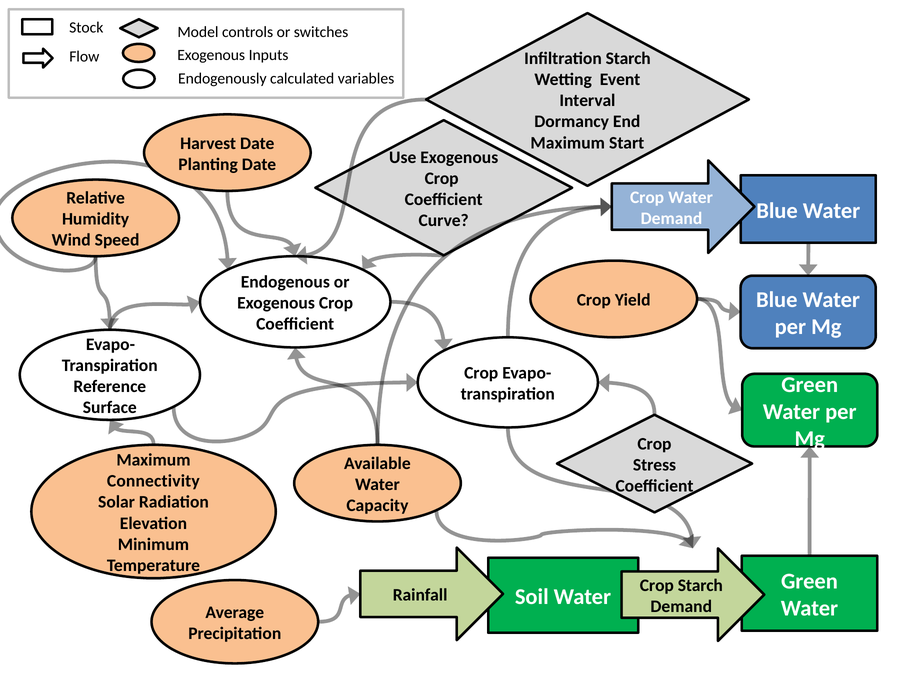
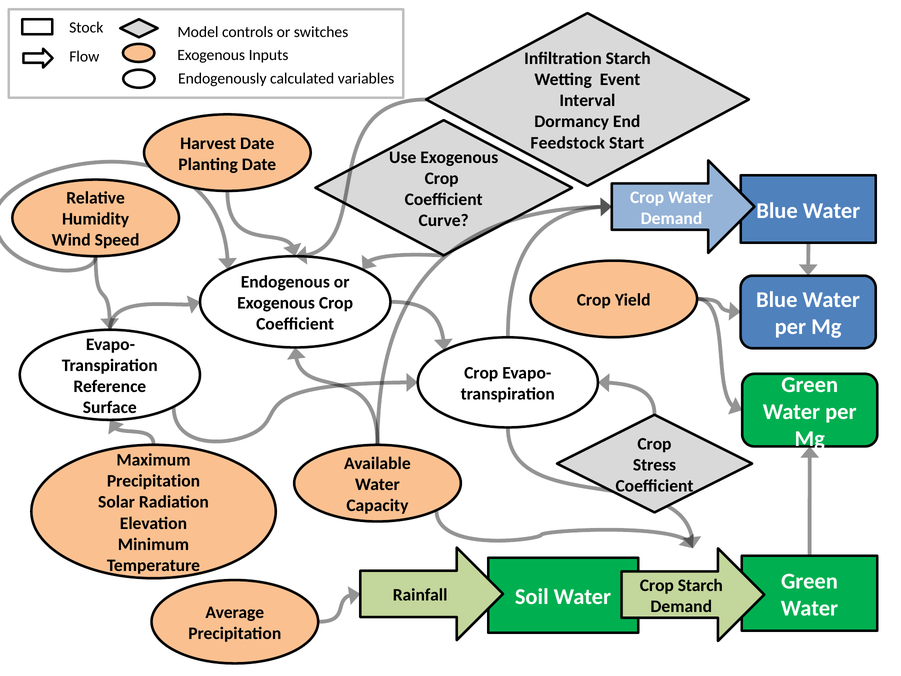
Maximum: Maximum -> Feedstock (568, 143)
Connectivity: Connectivity -> Precipitation (153, 481)
